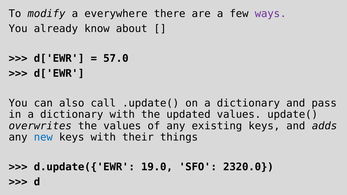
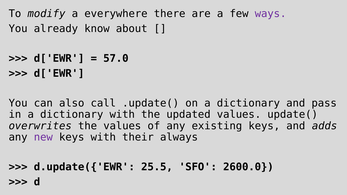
new colour: blue -> purple (43, 137)
things: things -> always (179, 137)
19.0: 19.0 -> 25.5 (157, 167)
2320.0: 2320.0 -> 2600.0 (248, 167)
